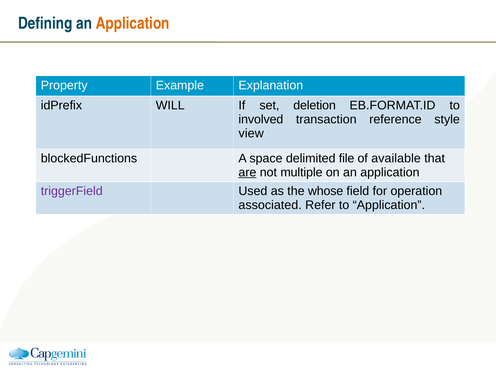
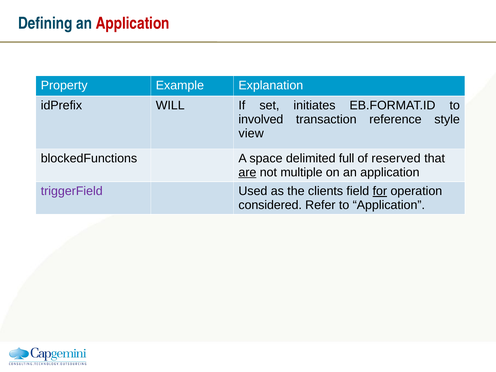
Application colour: orange -> red (133, 23)
deletion: deletion -> initiates (314, 106)
file: file -> full (347, 158)
available: available -> reserved (396, 158)
whose: whose -> clients (326, 191)
for underline: none -> present (380, 191)
associated: associated -> considered (270, 205)
